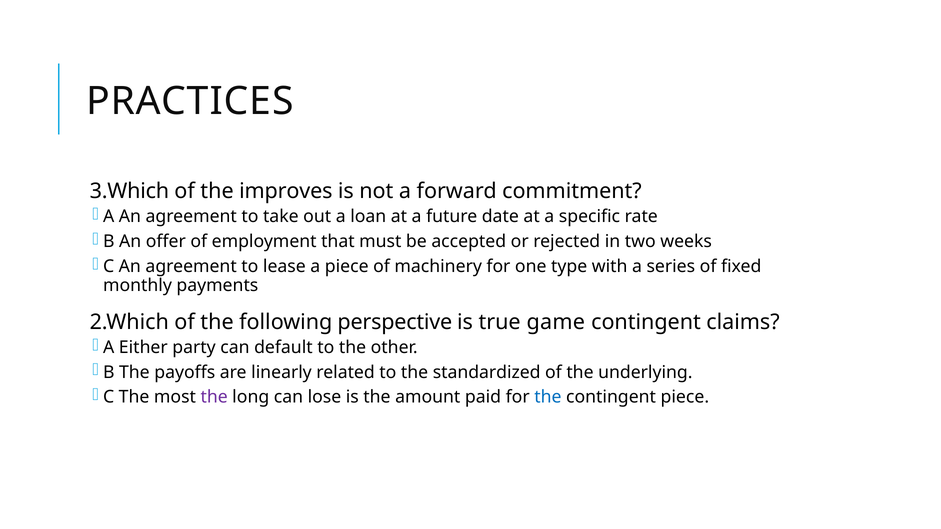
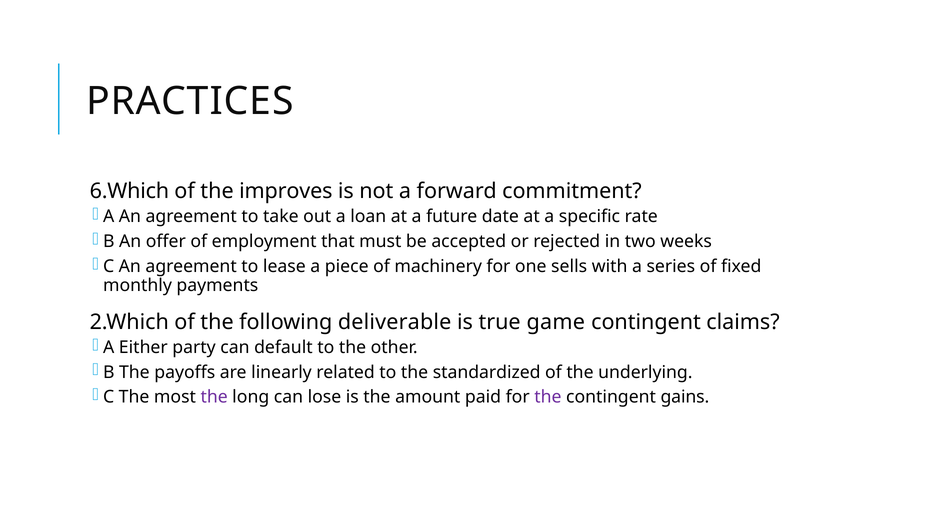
3.Which: 3.Which -> 6.Which (129, 191)
type: type -> sells (569, 267)
perspective: perspective -> deliverable (395, 322)
the colour: blue -> purple (548, 397)
contingent piece: piece -> gains (685, 397)
